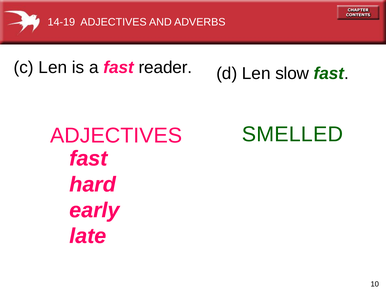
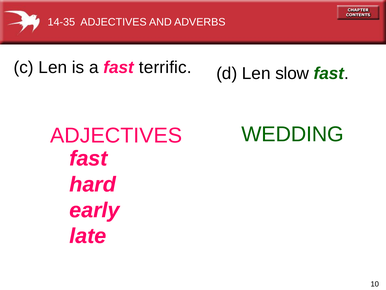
14-19: 14-19 -> 14-35 (61, 22)
reader: reader -> terrific (165, 67)
SMELLED: SMELLED -> WEDDING (293, 134)
